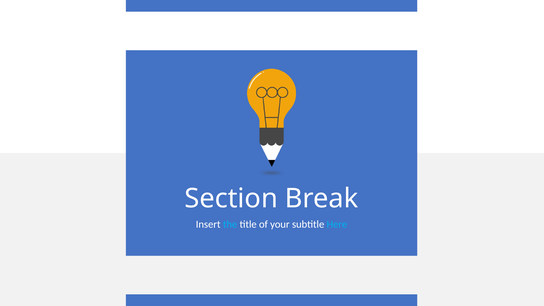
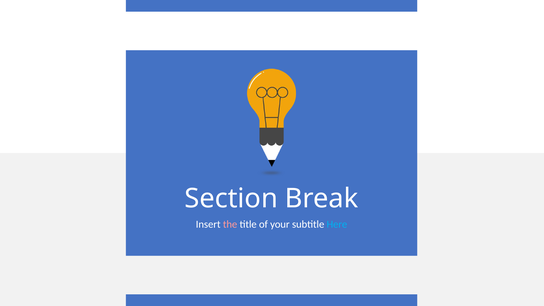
the colour: light blue -> pink (230, 224)
